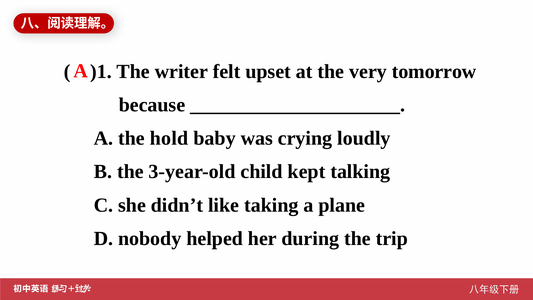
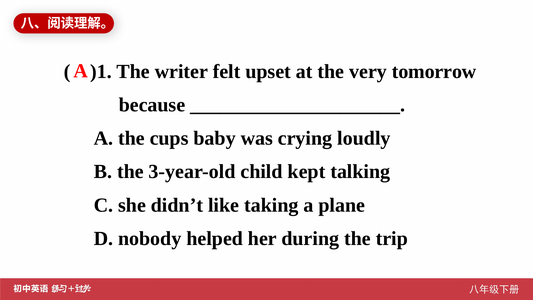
hold: hold -> cups (169, 138)
